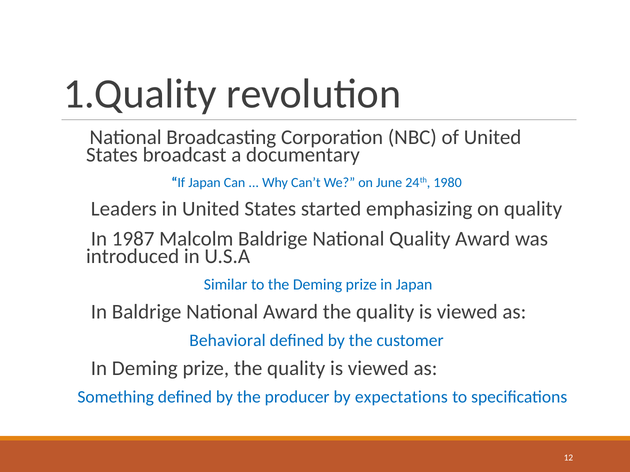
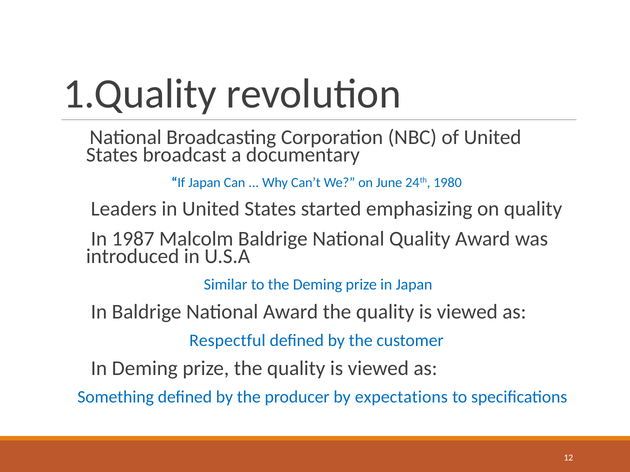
Behavioral: Behavioral -> Respectful (227, 341)
